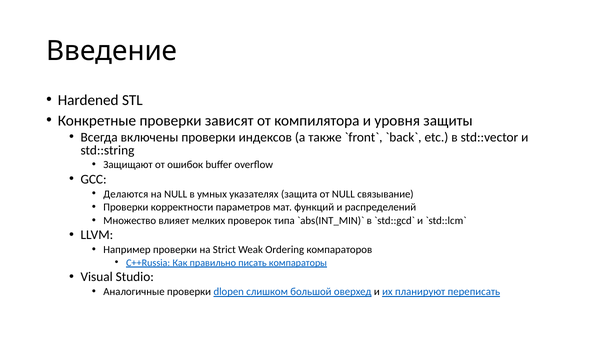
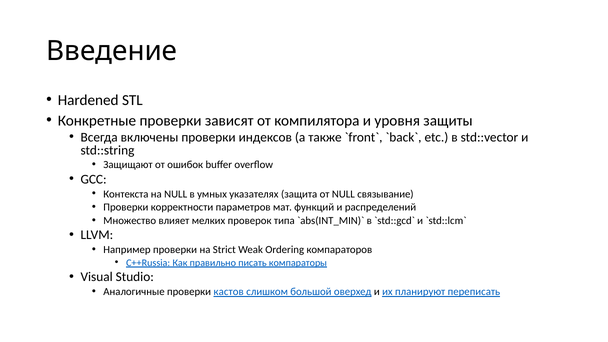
Делаются: Делаются -> Контекста (126, 194)
dlopen: dlopen -> кастов (229, 292)
